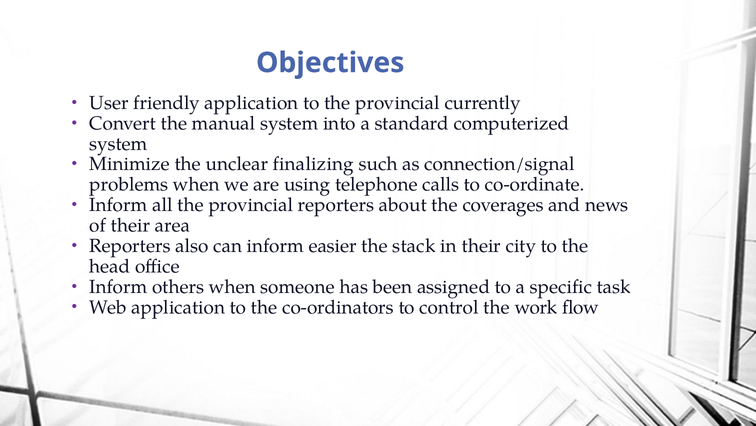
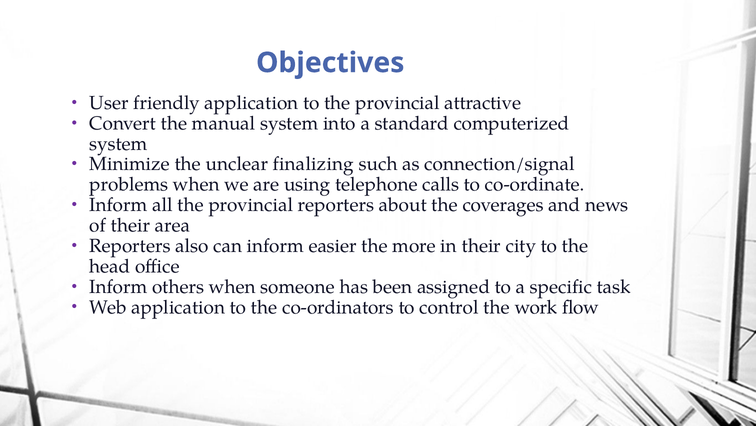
currently: currently -> attractive (483, 103)
stack: stack -> more (414, 246)
